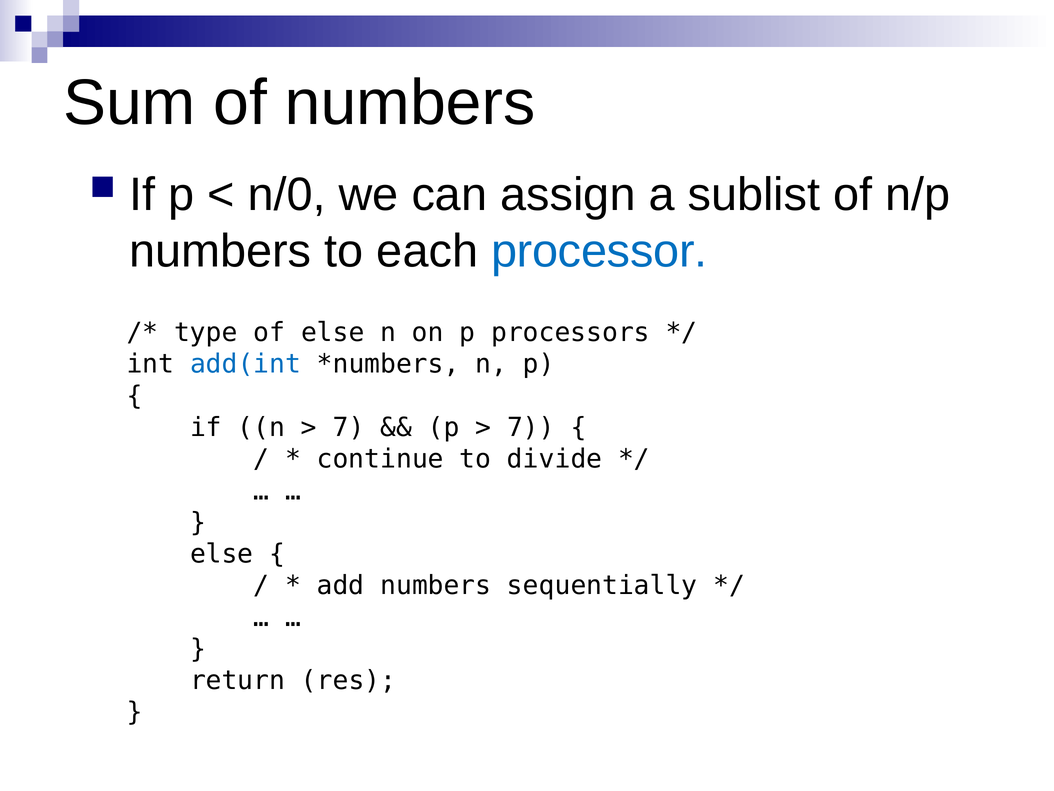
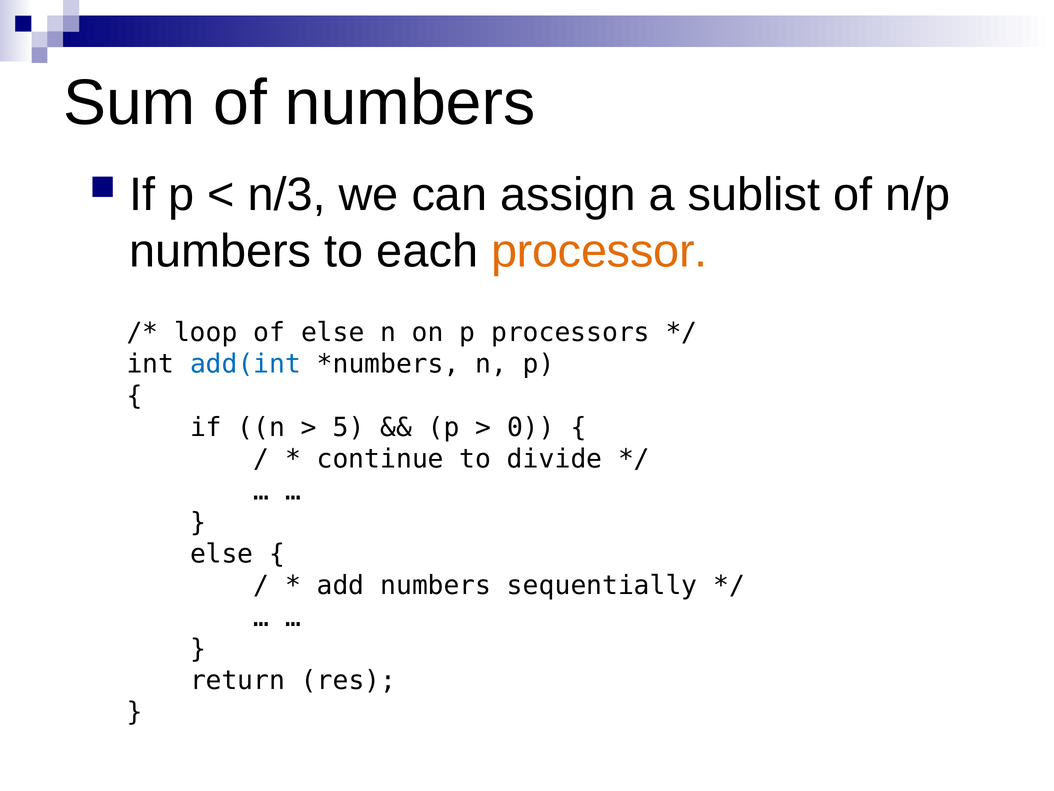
n/0: n/0 -> n/3 (287, 195)
processor colour: blue -> orange (599, 251)
type: type -> loop (206, 332)
7: 7 -> 5 (349, 427)
7: 7 -> 0 (531, 427)
